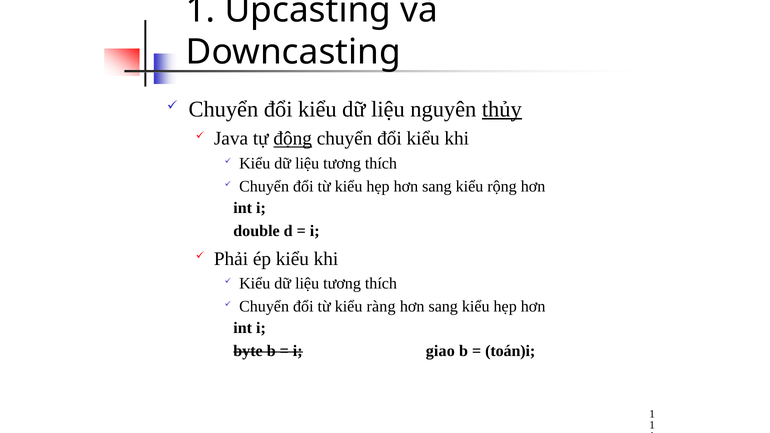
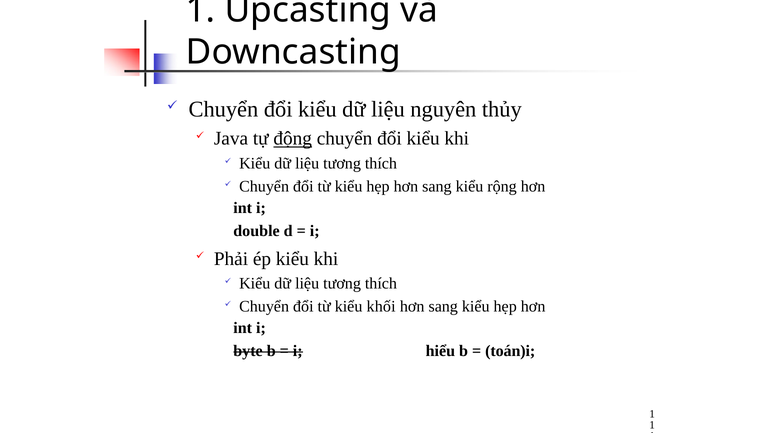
thủy underline: present -> none (502, 109)
ràng: ràng -> khối (381, 307)
giao: giao -> hiểu (440, 351)
